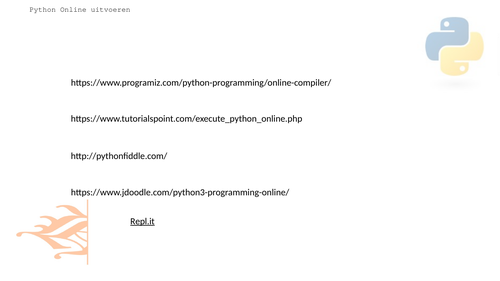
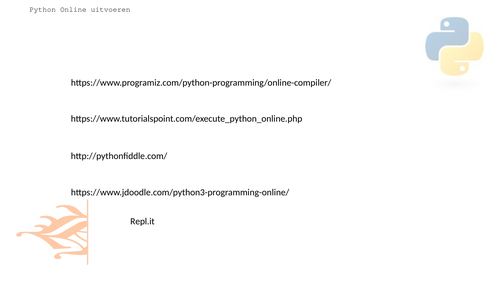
Repl.it underline: present -> none (142, 222)
